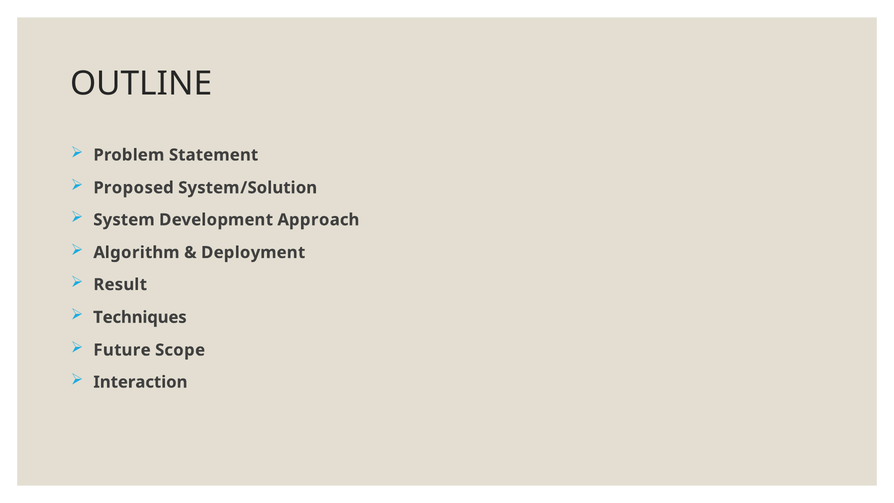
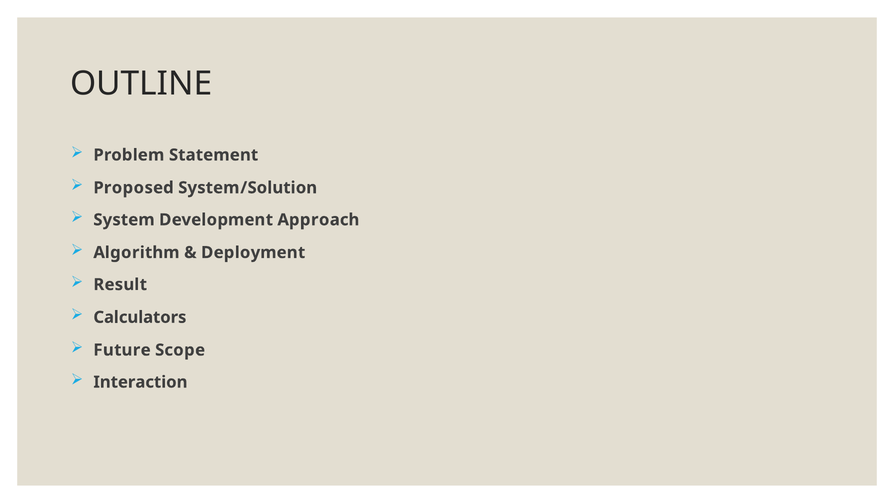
Techniques: Techniques -> Calculators (140, 317)
